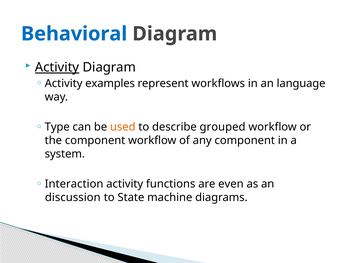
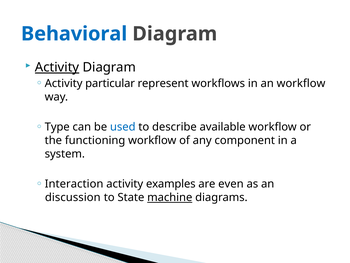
examples: examples -> particular (110, 83)
an language: language -> workflow (301, 83)
used colour: orange -> blue (123, 127)
grouped: grouped -> available (223, 127)
the component: component -> functioning (95, 140)
functions: functions -> examples (171, 184)
machine underline: none -> present (170, 197)
